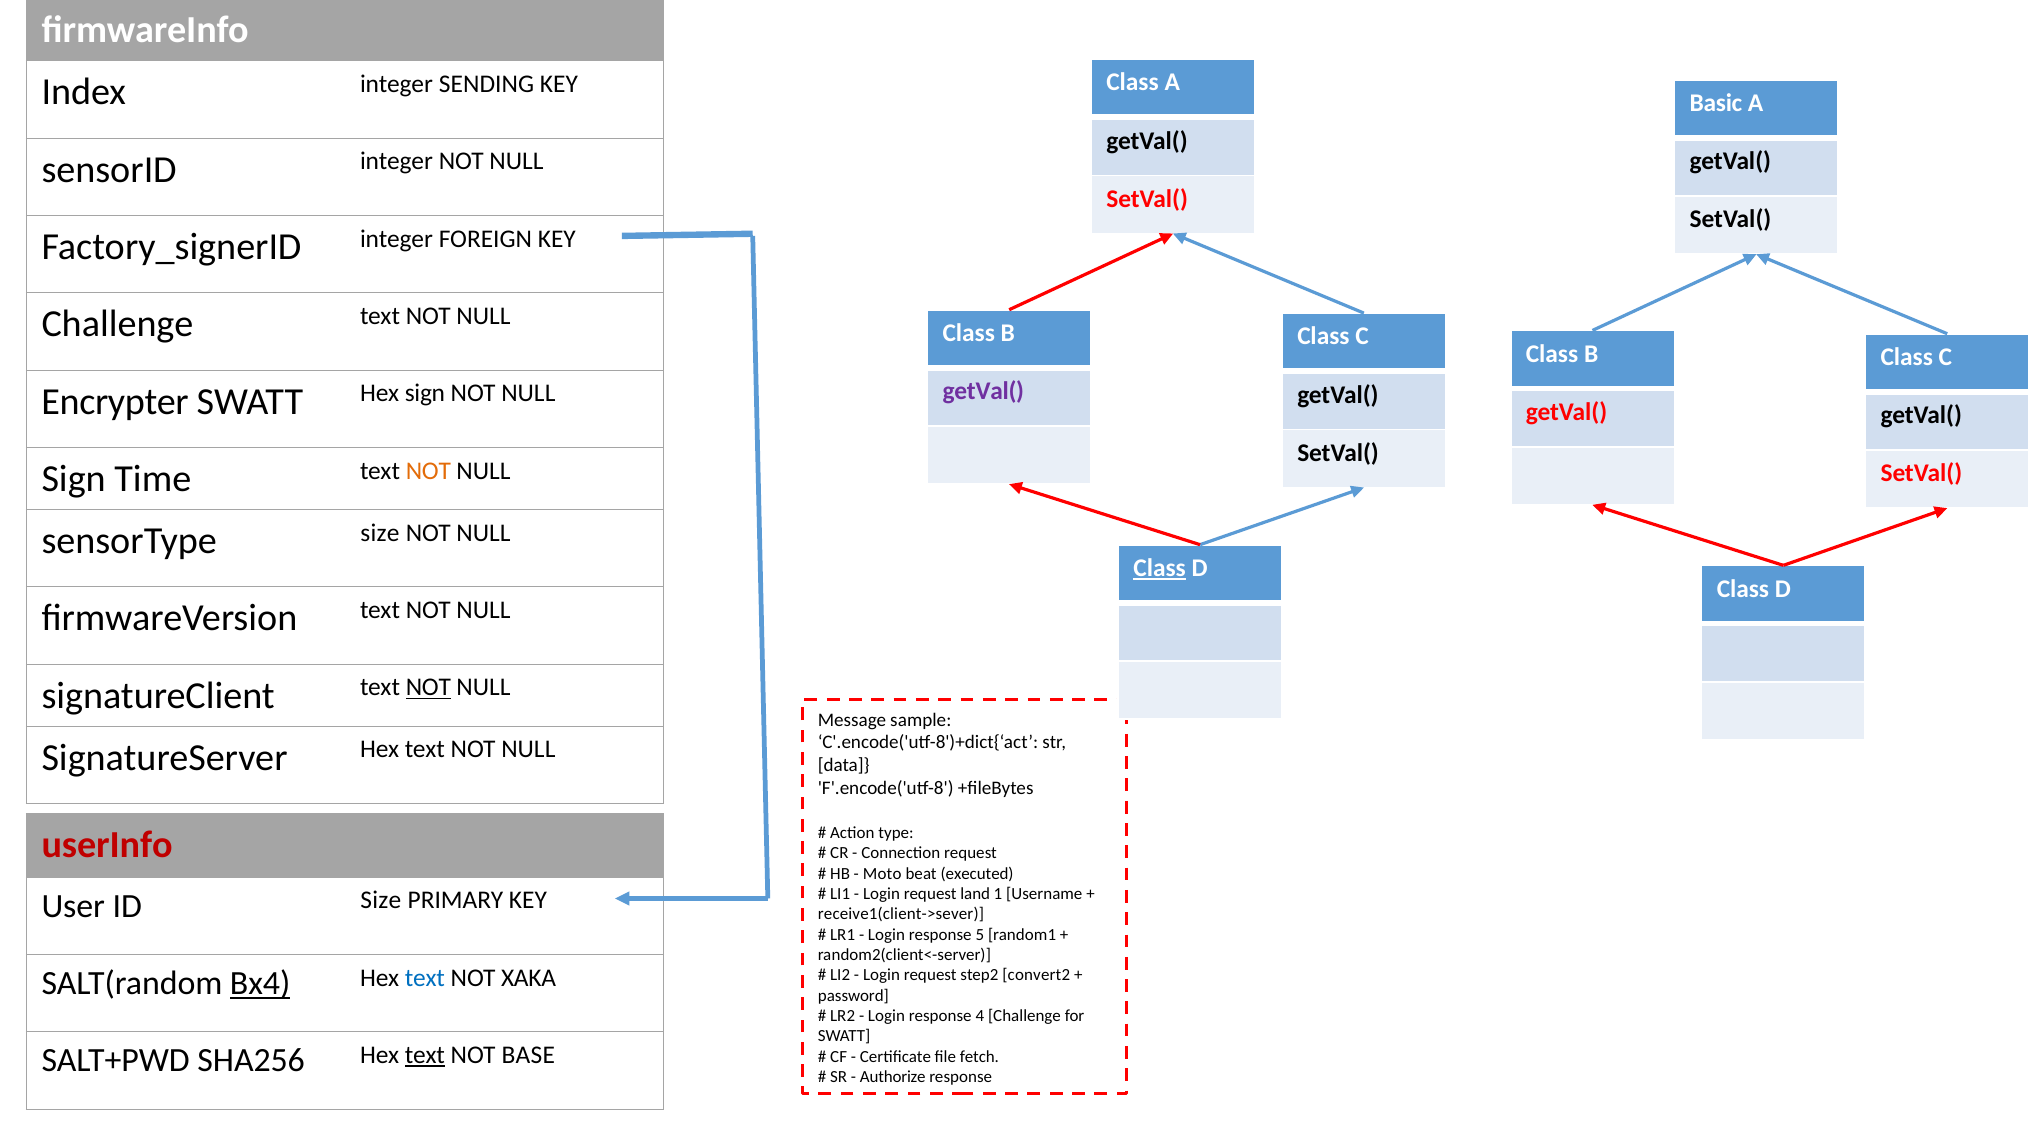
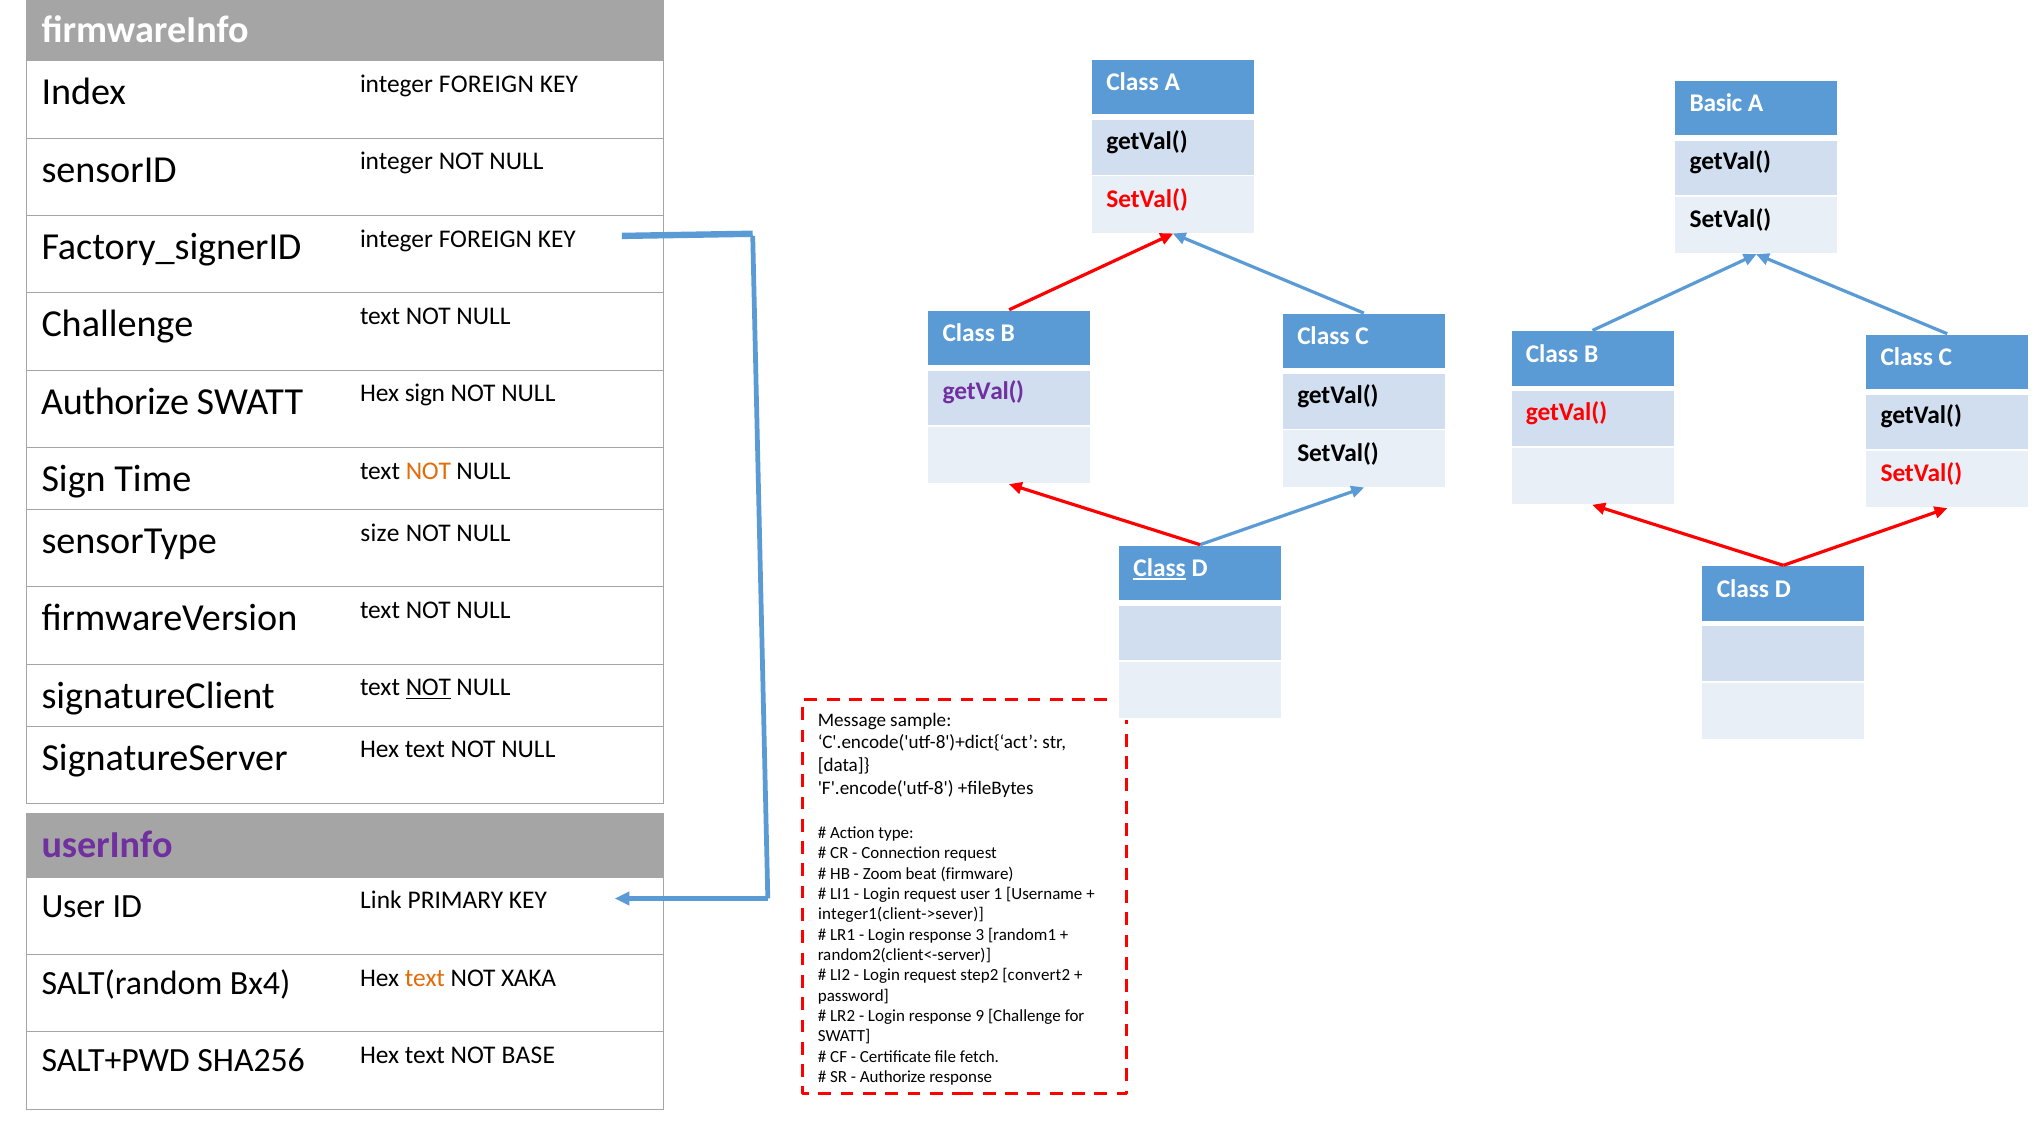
Index integer SENDING: SENDING -> FOREIGN (486, 84)
Encrypter: Encrypter -> Authorize (115, 402)
userInfo colour: red -> purple (107, 845)
Moto: Moto -> Zoom (882, 874)
executed: executed -> firmware (977, 874)
request land: land -> user (975, 894)
ID Size: Size -> Link (381, 901)
receive1(client->sever: receive1(client->sever -> integer1(client->sever (901, 915)
5: 5 -> 3 (980, 935)
Bx4 underline: present -> none (260, 983)
text colour: blue -> orange (425, 978)
4: 4 -> 9 (980, 1016)
text underline: present -> none (425, 1055)
